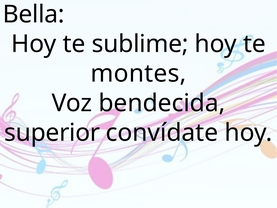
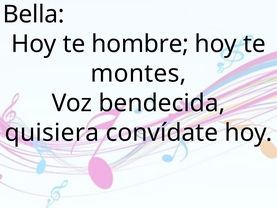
sublime: sublime -> hombre (140, 44)
superior: superior -> quisiera (52, 133)
